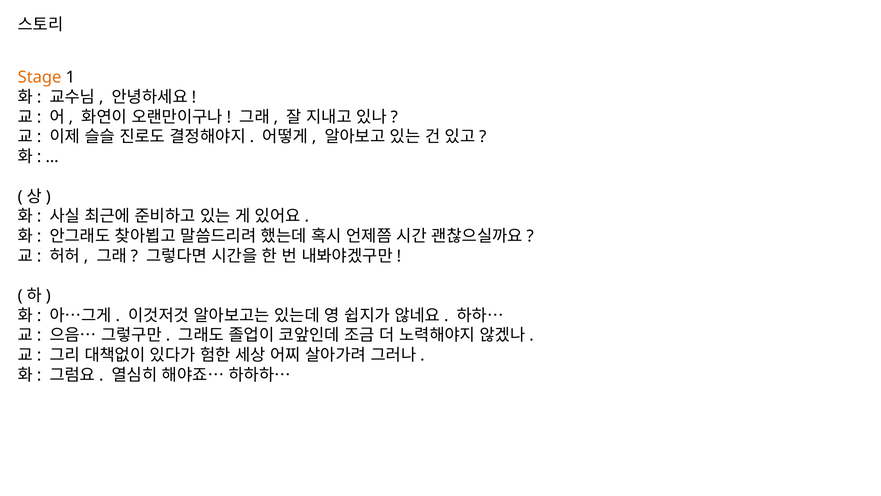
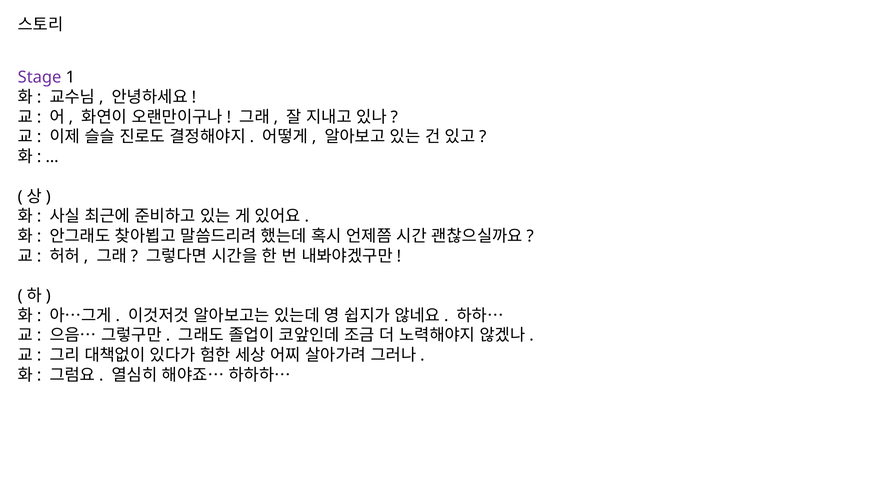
Stage colour: orange -> purple (40, 77)
